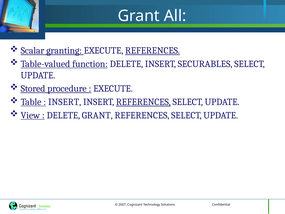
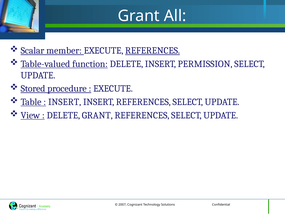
granting: granting -> member (64, 51)
SECURABLES: SECURABLES -> PERMISSION (205, 64)
REFERENCES underline: present -> none (143, 102)
